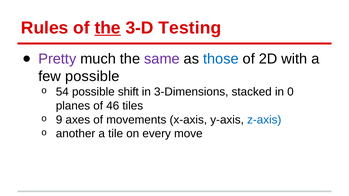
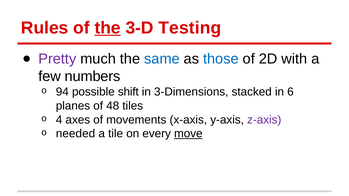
same colour: purple -> blue (162, 59)
few possible: possible -> numbers (93, 76)
54: 54 -> 94 (62, 92)
0: 0 -> 6 (290, 92)
46: 46 -> 48 (113, 106)
9: 9 -> 4 (59, 120)
z-axis colour: blue -> purple (264, 120)
another: another -> needed (76, 134)
move underline: none -> present (188, 134)
